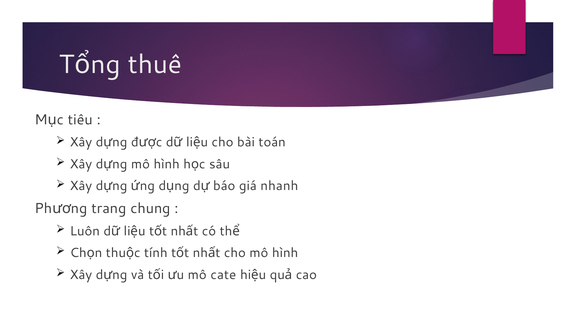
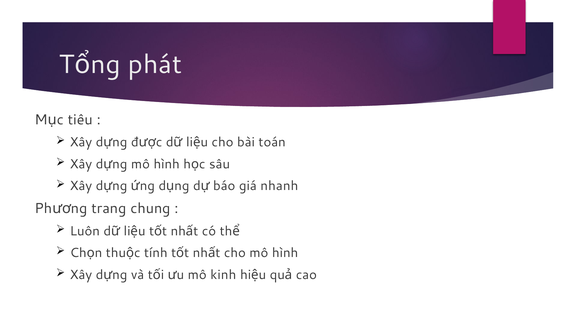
thuê: thuê -> phát (155, 65)
cate: cate -> kinh (223, 275)
